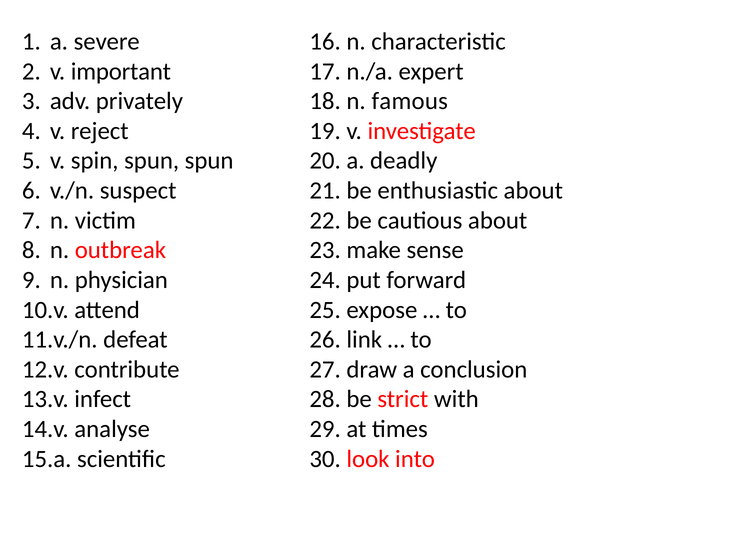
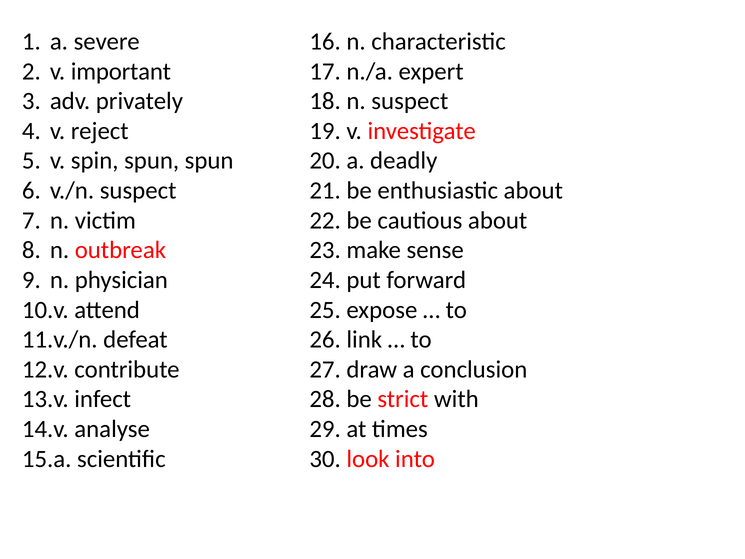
n famous: famous -> suspect (410, 101)
